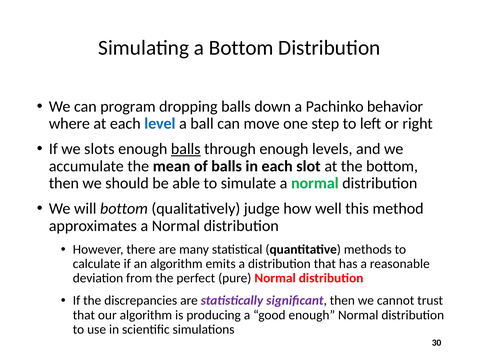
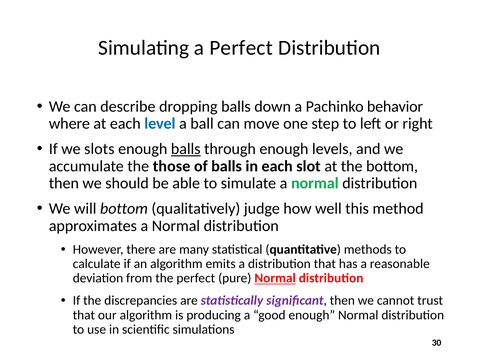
a Bottom: Bottom -> Perfect (241, 48)
program: program -> describe (128, 107)
mean: mean -> those (172, 166)
Normal underline: none -> present (275, 278)
